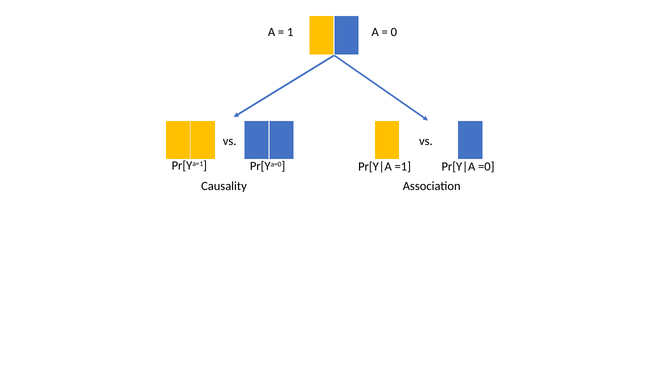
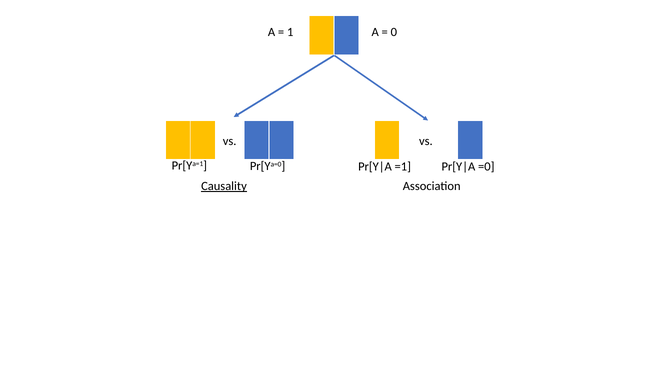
Causality underline: none -> present (224, 186)
